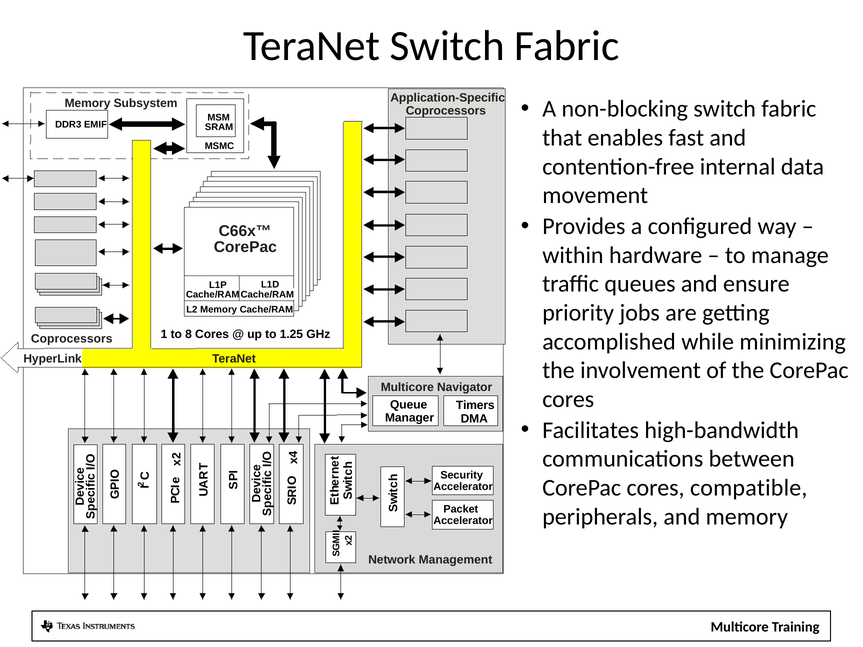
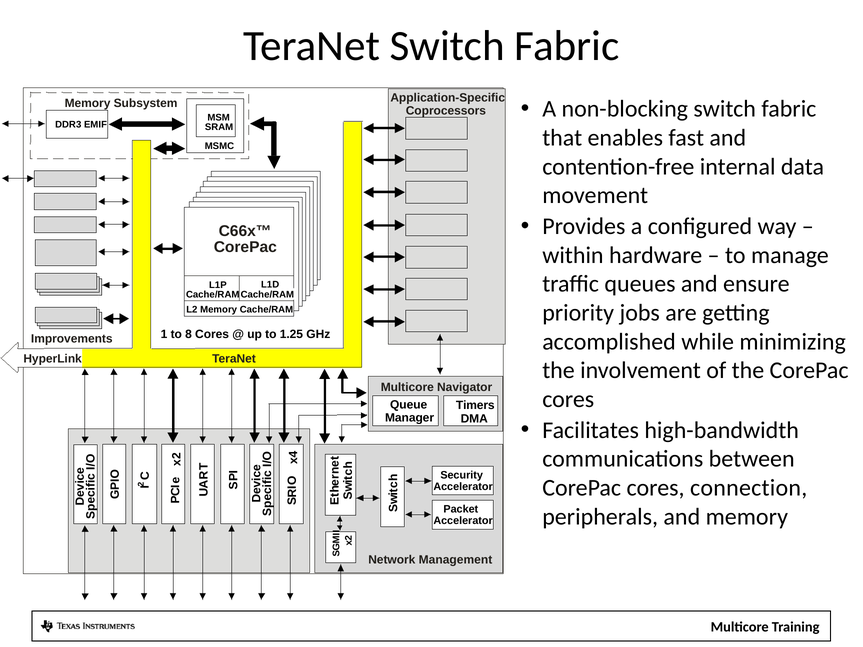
Coprocessors: Coprocessors -> Improvements (72, 339)
compatible: compatible -> connection (749, 488)
